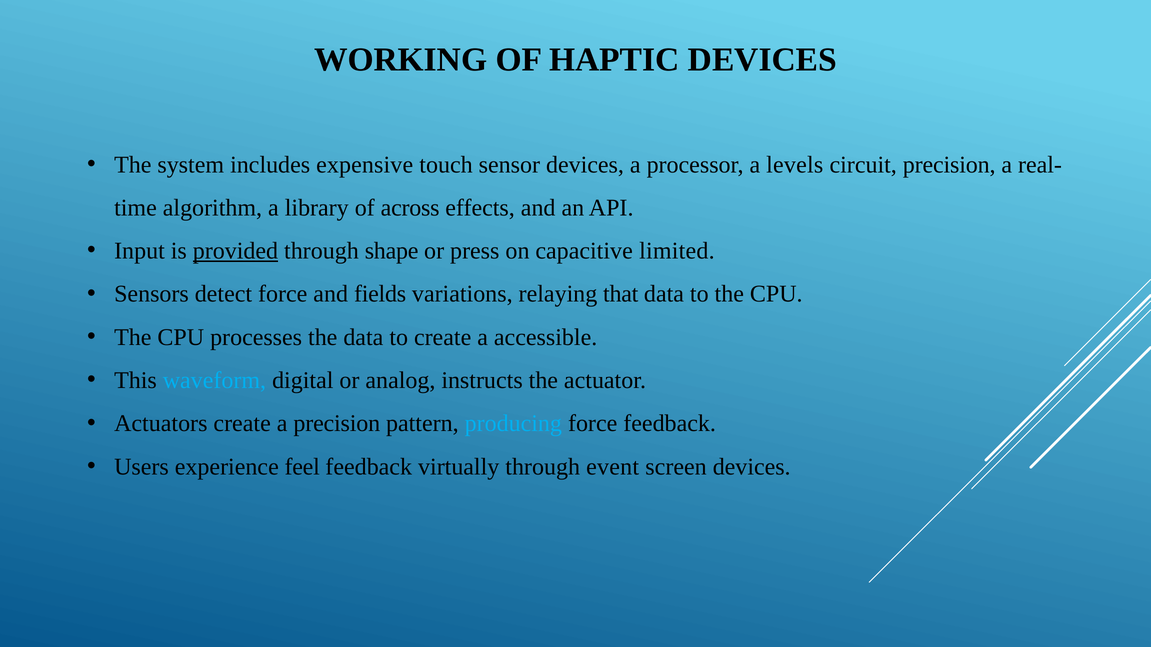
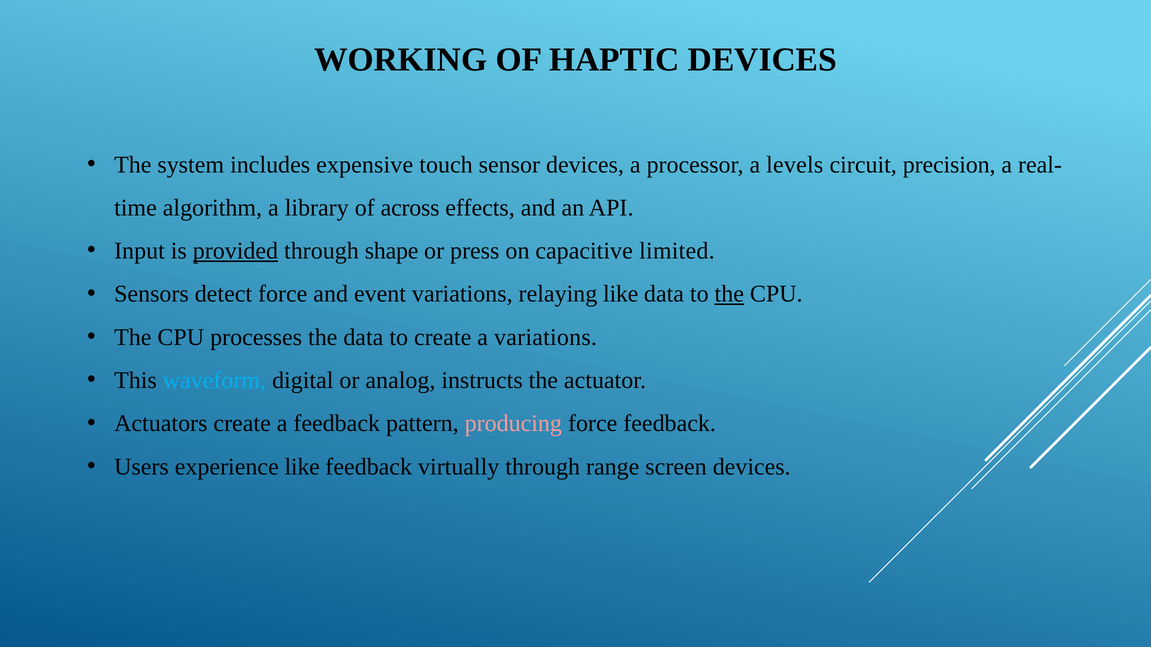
fields: fields -> event (380, 294)
relaying that: that -> like (621, 294)
the underline: none -> present (729, 294)
a accessible: accessible -> variations (546, 337)
a precision: precision -> feedback (337, 424)
producing colour: light blue -> pink (513, 424)
experience feel: feel -> like (302, 467)
event: event -> range (613, 467)
